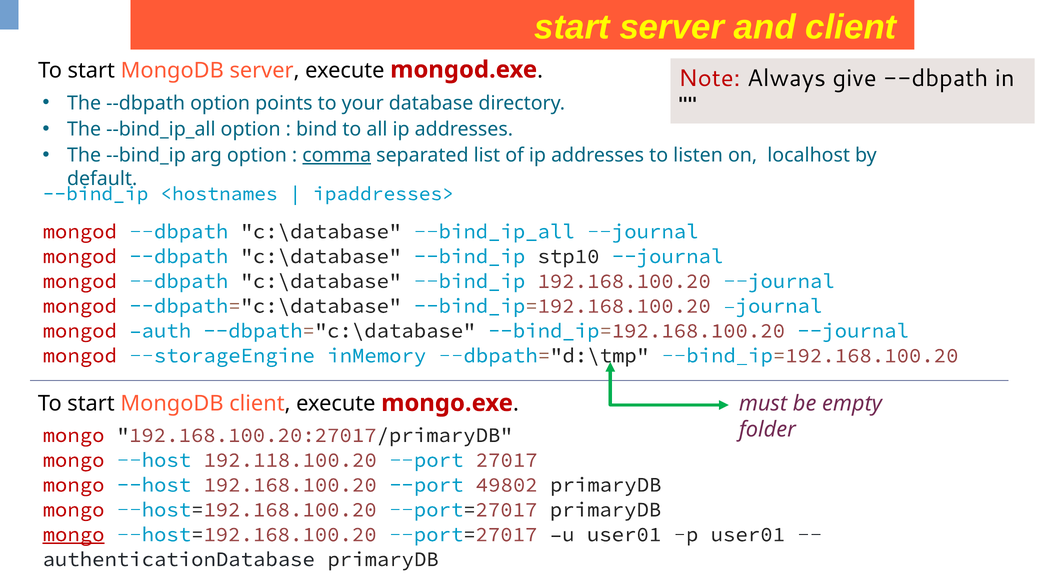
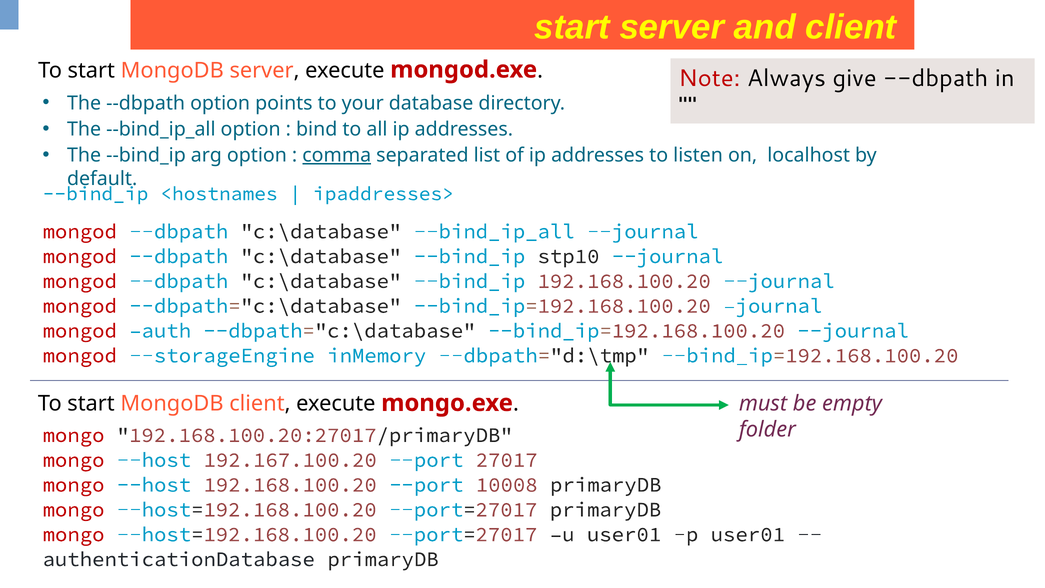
192.118.100.20: 192.118.100.20 -> 192.167.100.20 (290, 460)
49802: 49802 -> 10008 (507, 485)
mongo underline: present -> none (74, 534)
